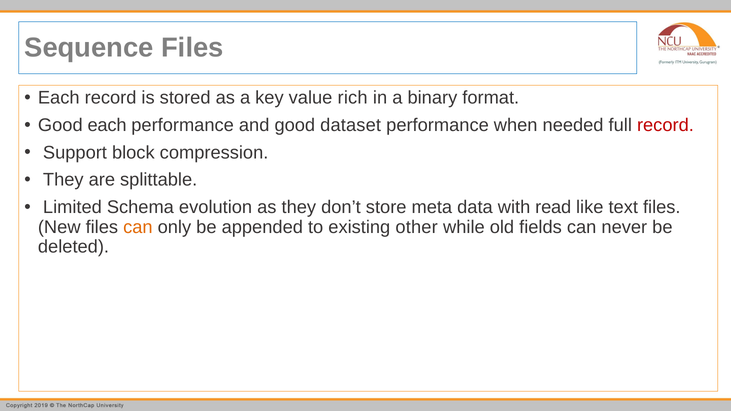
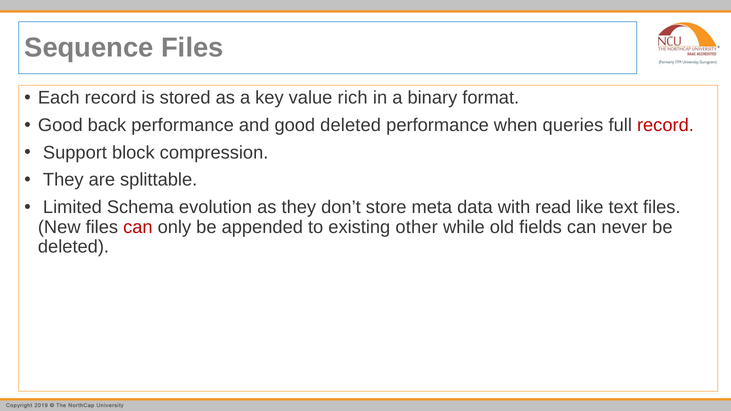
Good each: each -> back (107, 125)
good dataset: dataset -> deleted (351, 125)
needed: needed -> queries (573, 125)
can colour: orange -> red (138, 227)
